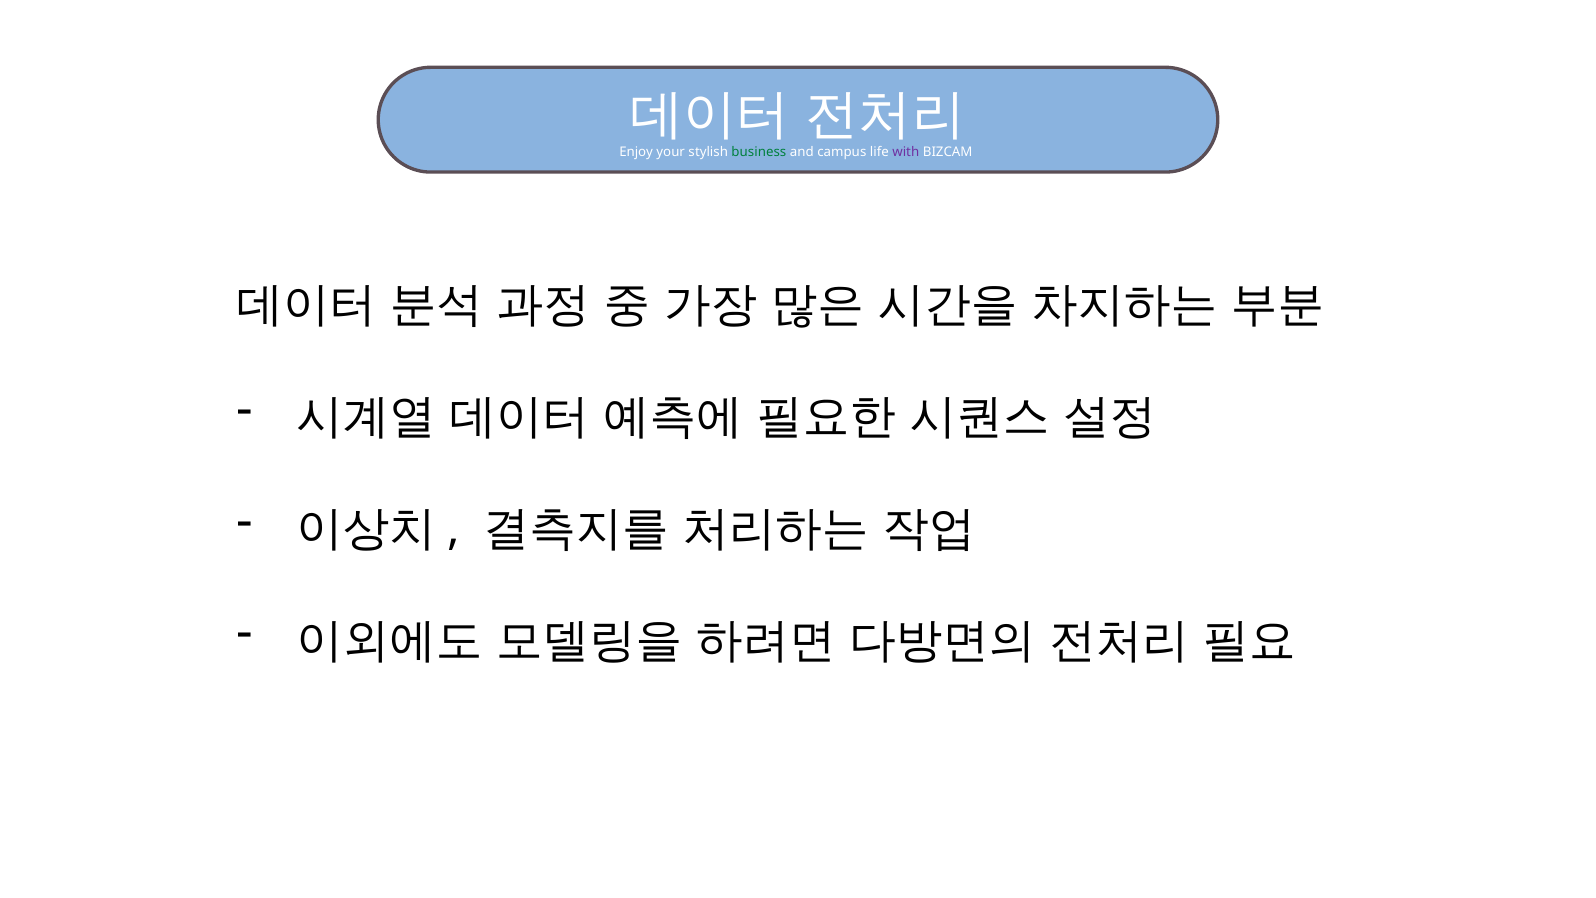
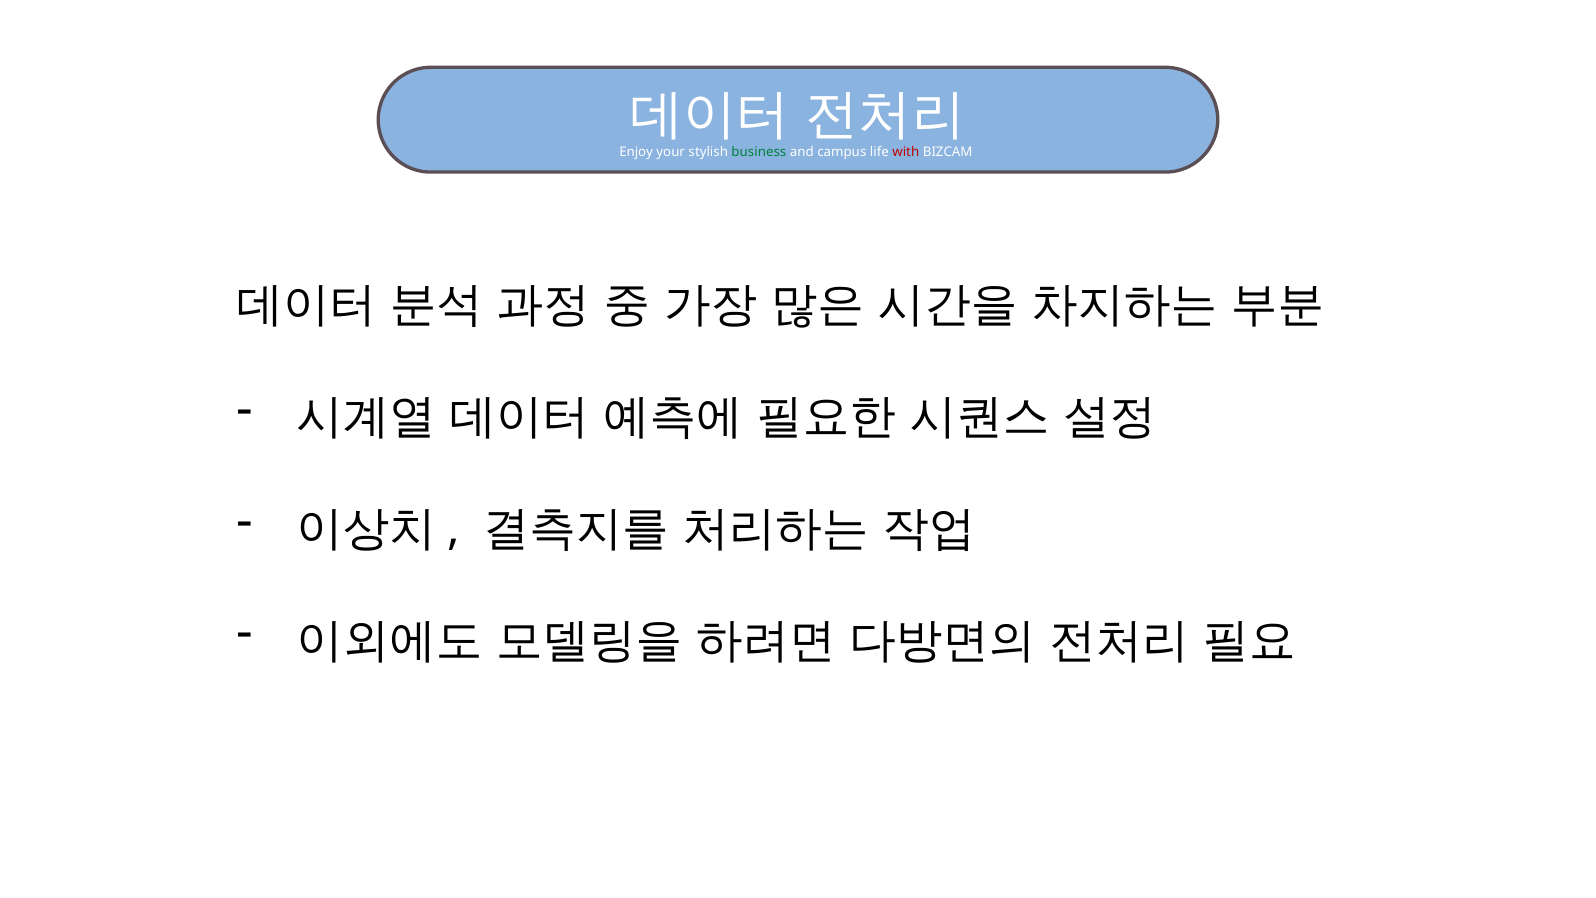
with colour: purple -> red (906, 152)
